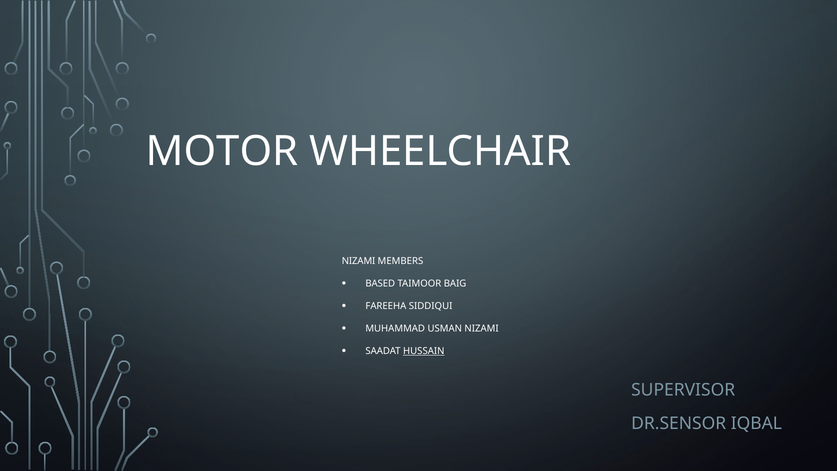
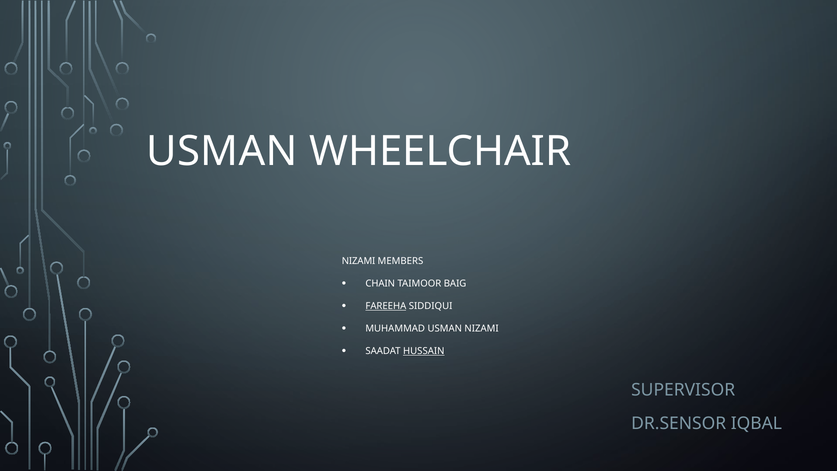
MOTOR: MOTOR -> USMAN (222, 151)
BASED: BASED -> CHAIN (380, 283)
FAREEHA underline: none -> present (386, 306)
